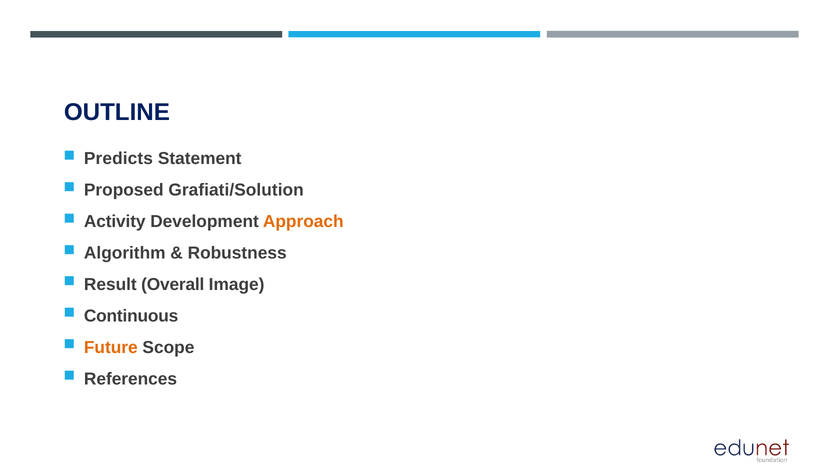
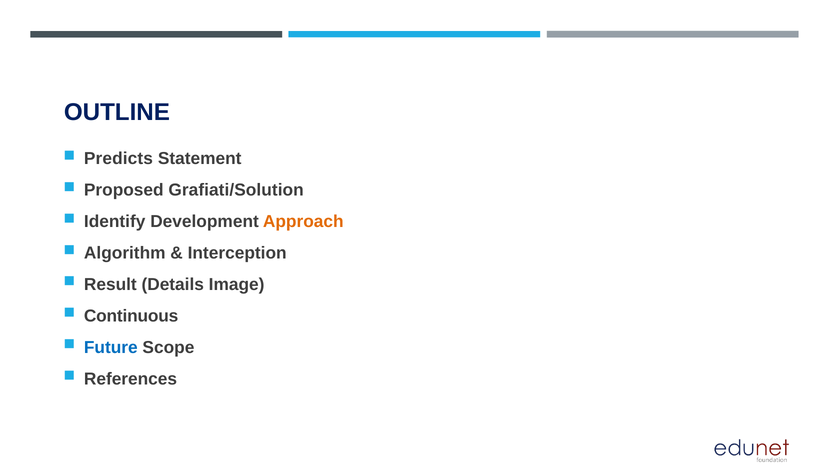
Activity: Activity -> Identify (115, 221)
Robustness: Robustness -> Interception (237, 253)
Overall: Overall -> Details (173, 284)
Future colour: orange -> blue (111, 347)
